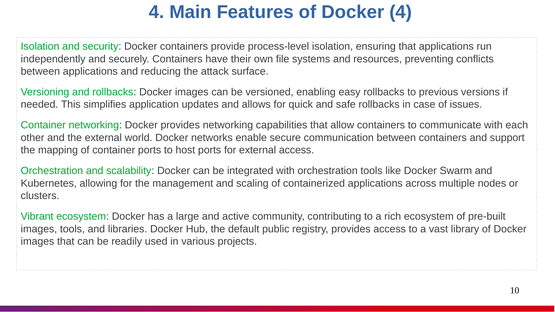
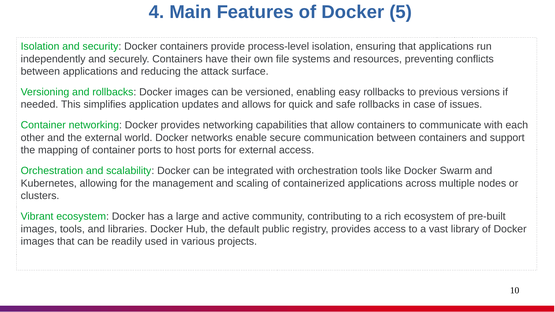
Docker 4: 4 -> 5 (401, 12)
